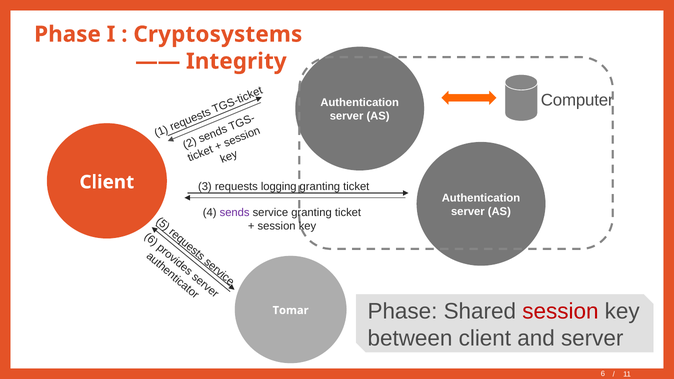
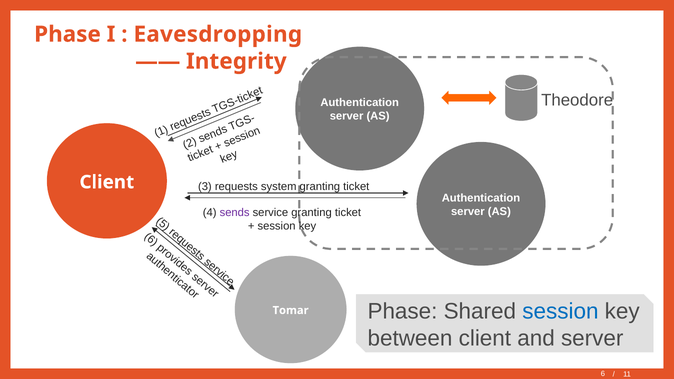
Cryptosystems: Cryptosystems -> Eavesdropping (218, 34)
Computer: Computer -> Theodore (577, 100)
logging: logging -> system (279, 187)
session colour: red -> blue (560, 311)
